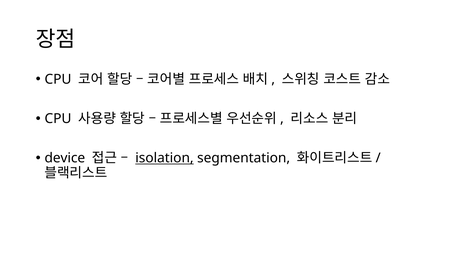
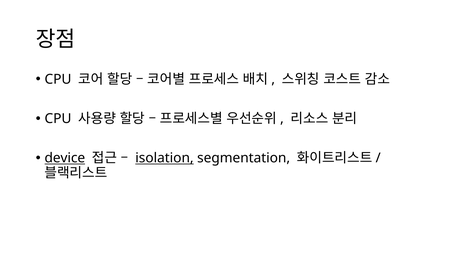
device underline: none -> present (65, 158)
